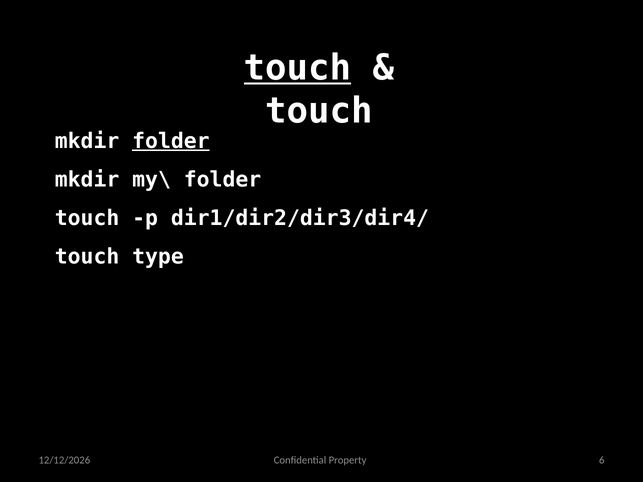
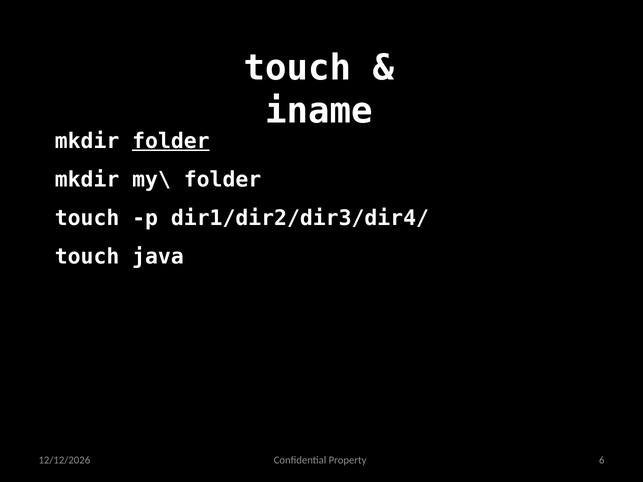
touch underline: present -> none (298, 68)
touch: touch -> iname (319, 111)
type: type -> java (158, 257)
